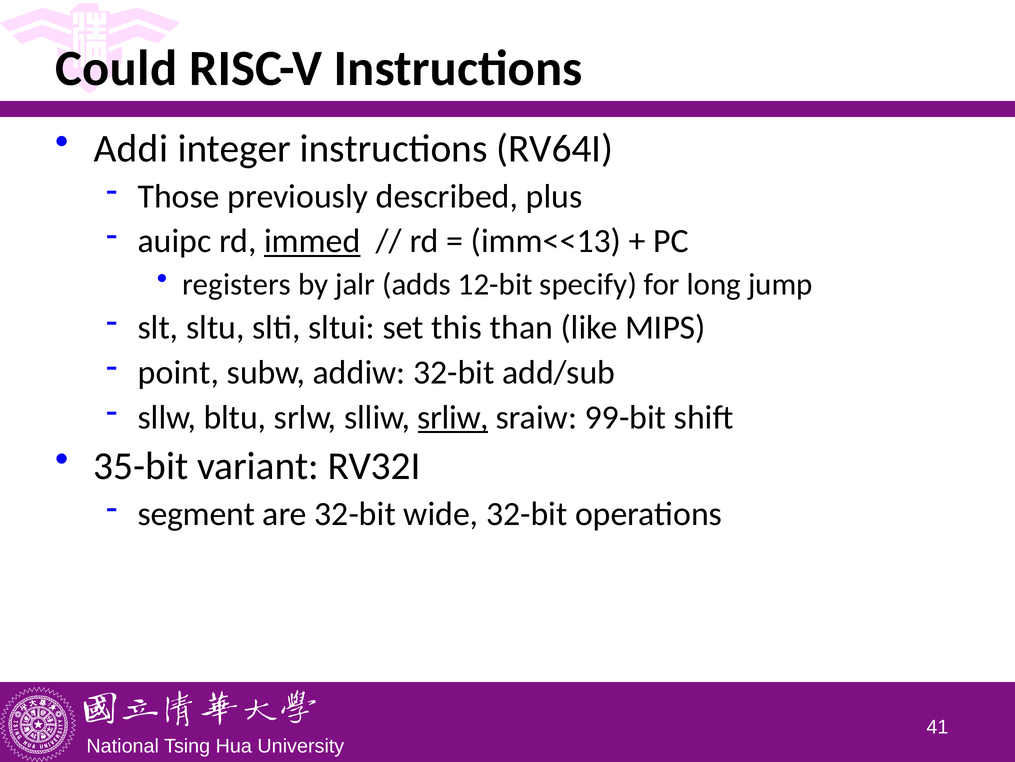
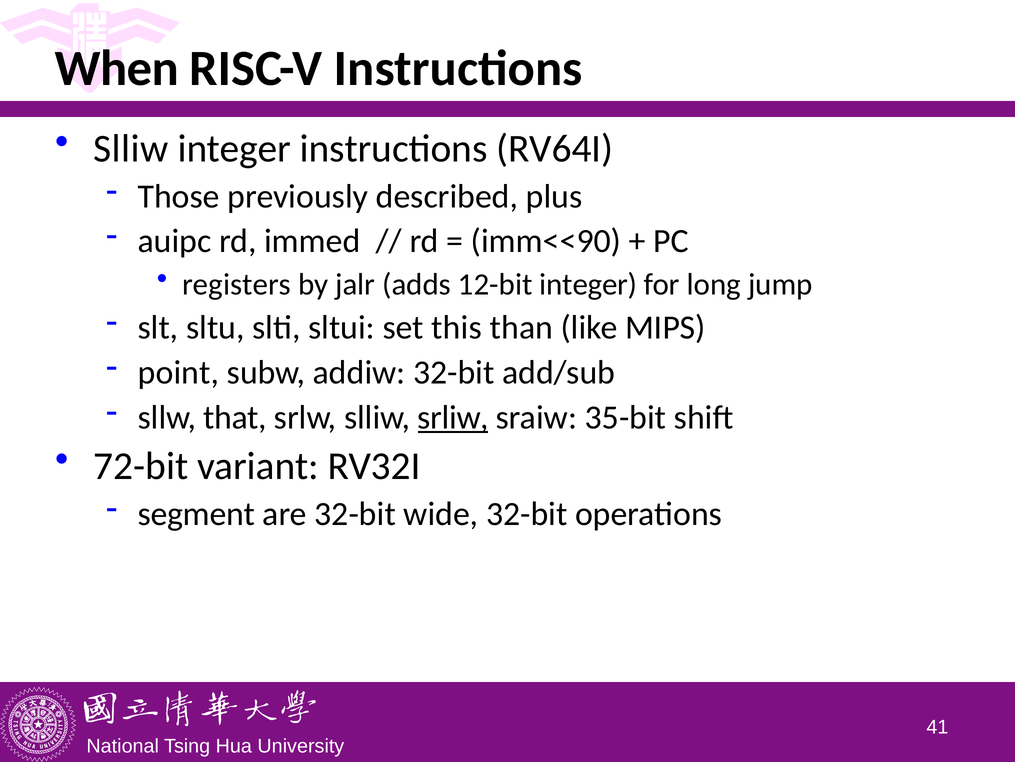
Could: Could -> When (117, 69)
Addi: Addi -> Slliw (131, 148)
immed underline: present -> none (312, 241)
imm<<13: imm<<13 -> imm<<90 (546, 241)
12-bit specify: specify -> integer (588, 284)
bltu: bltu -> that (235, 417)
99-bit: 99-bit -> 35-bit (626, 417)
35-bit: 35-bit -> 72-bit (141, 466)
